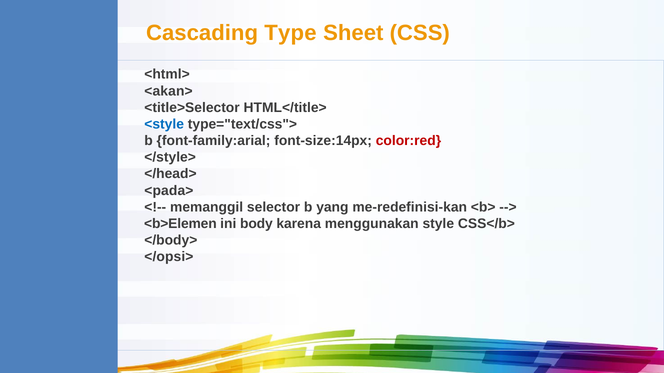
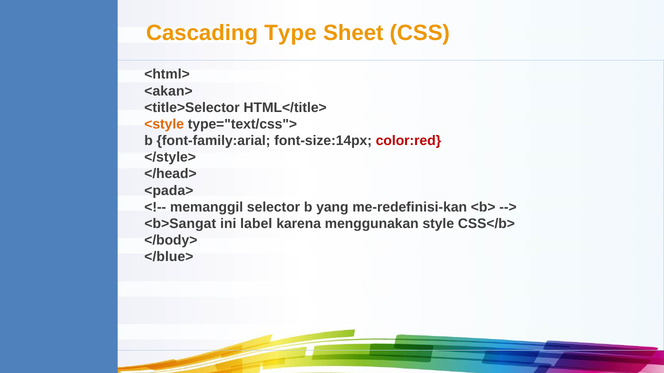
<style colour: blue -> orange (164, 124)
<b>Elemen: <b>Elemen -> <b>Sangat (180, 224)
body: body -> label (256, 224)
</opsi>: </opsi> -> </blue> (169, 257)
